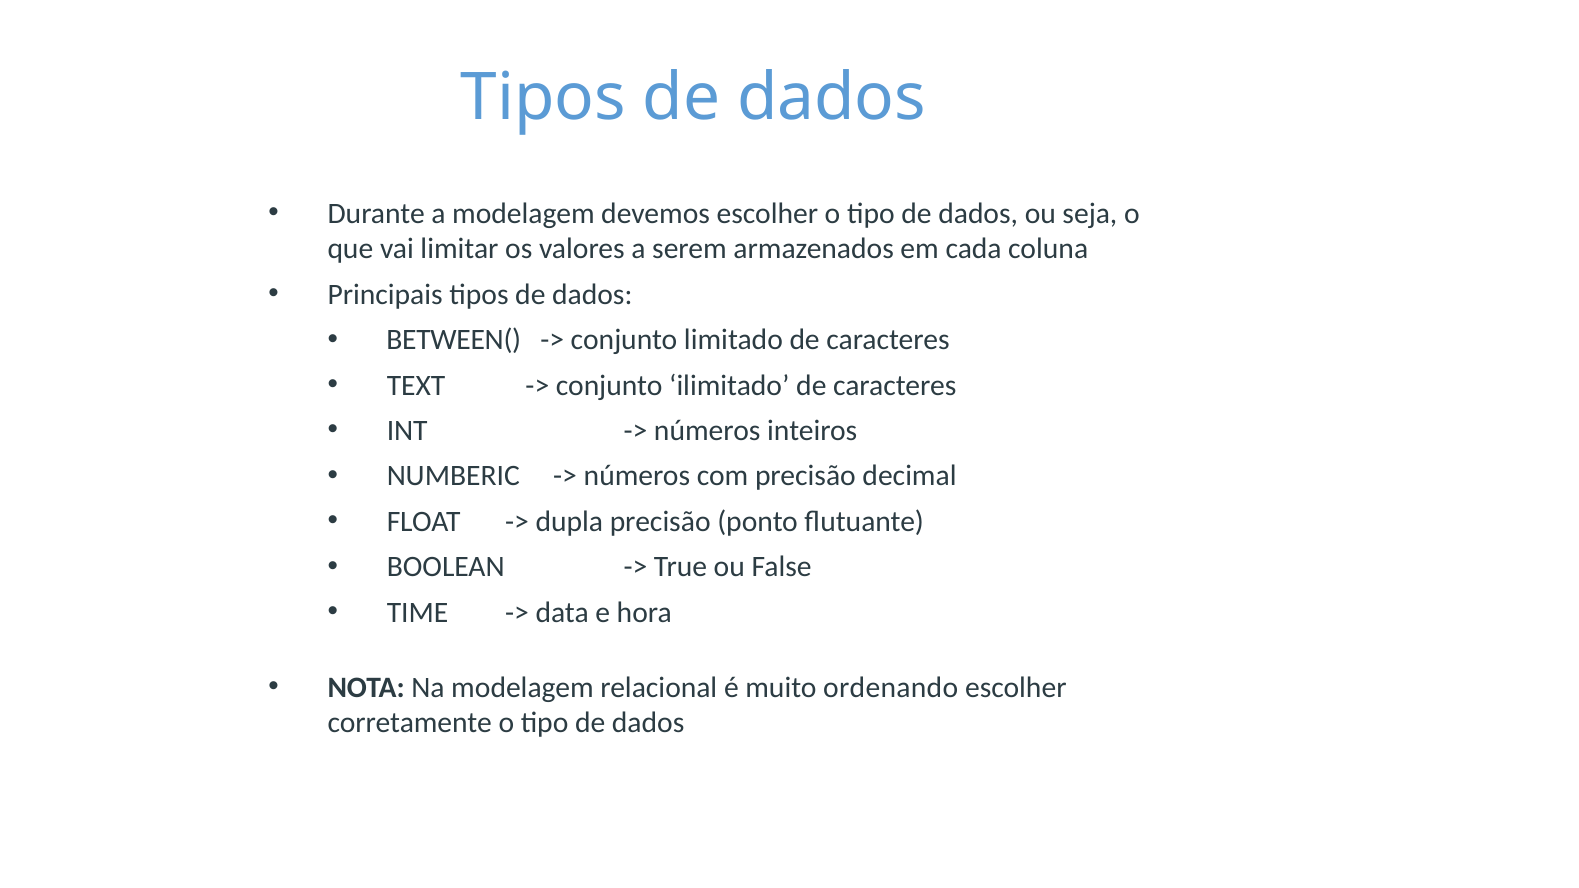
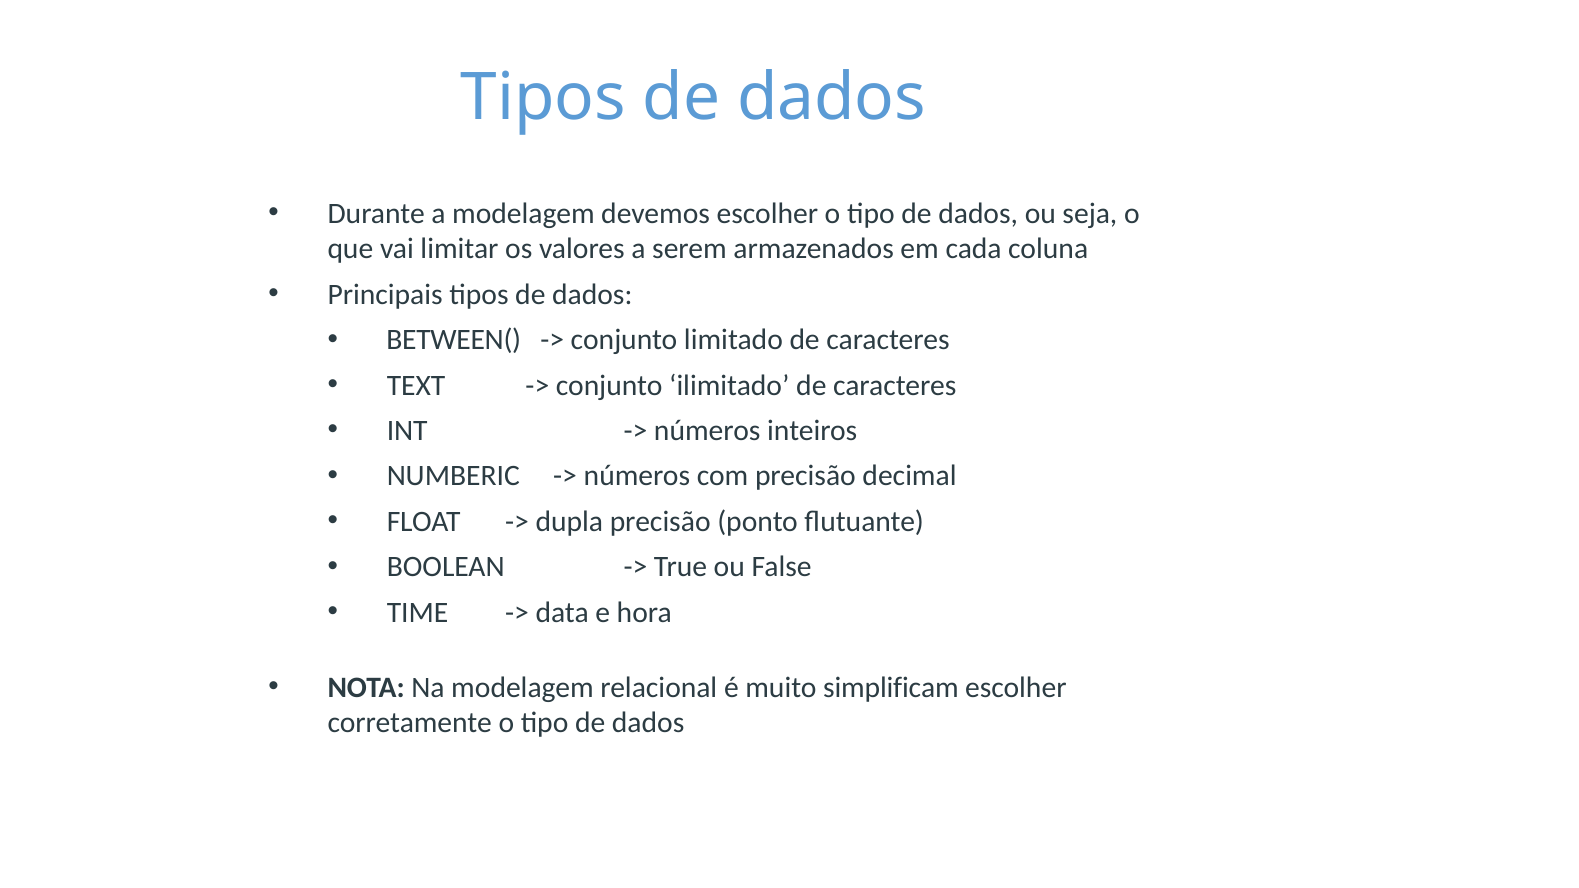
ordenando: ordenando -> simplificam (891, 687)
